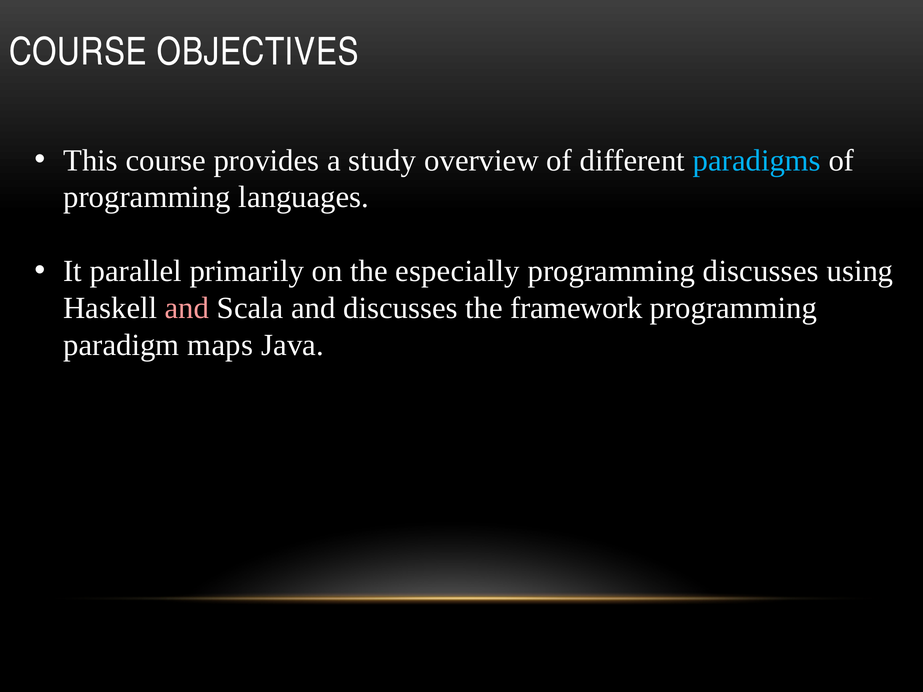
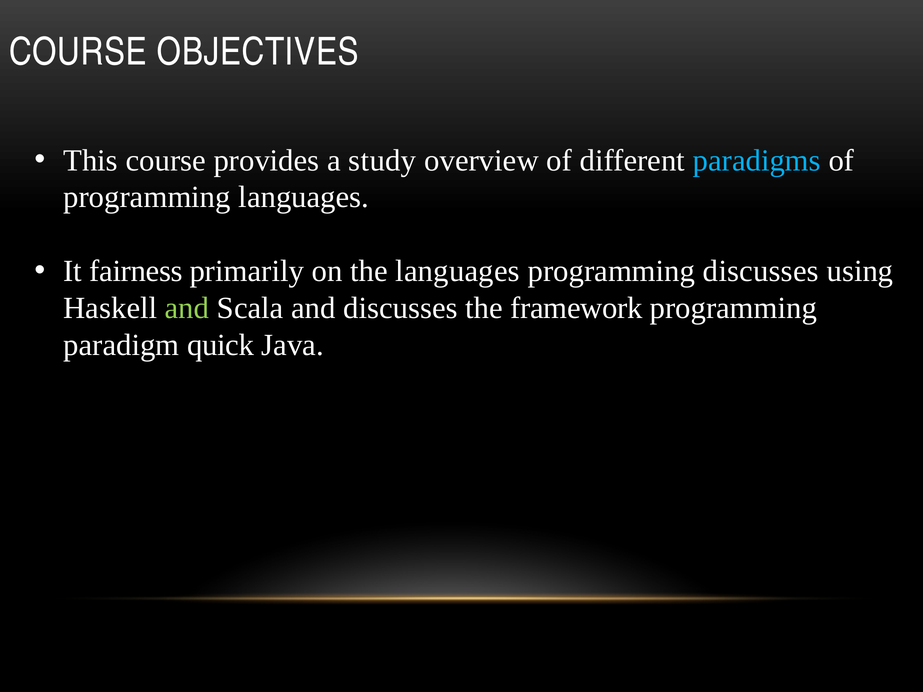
parallel: parallel -> fairness (136, 271)
the especially: especially -> languages (458, 271)
and colour: pink -> light green (187, 308)
maps: maps -> quick (221, 345)
